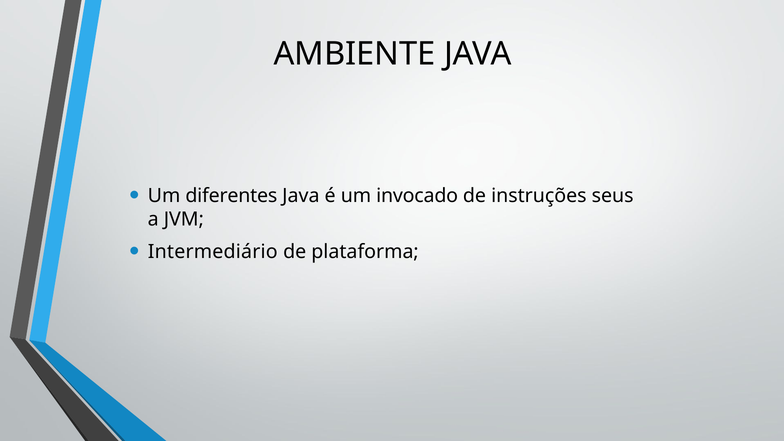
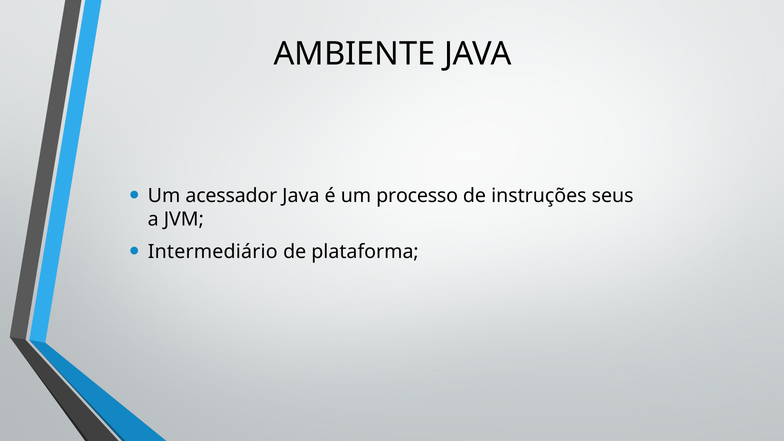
diferentes: diferentes -> acessador (231, 196)
invocado: invocado -> processo (417, 196)
